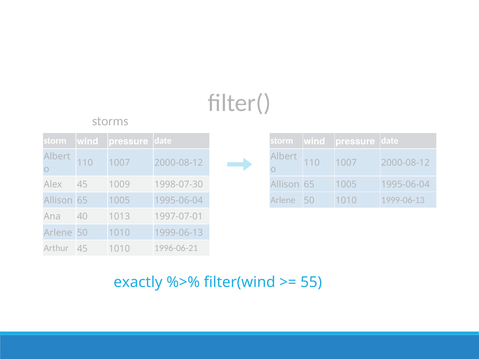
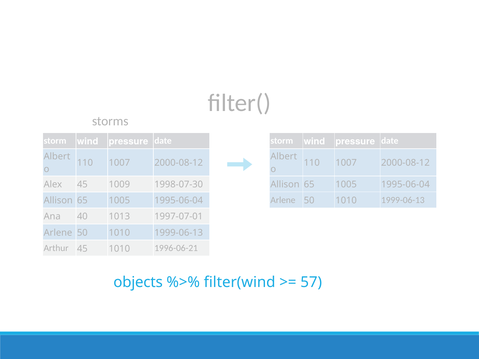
exactly: exactly -> objects (138, 283)
55: 55 -> 57 (311, 283)
